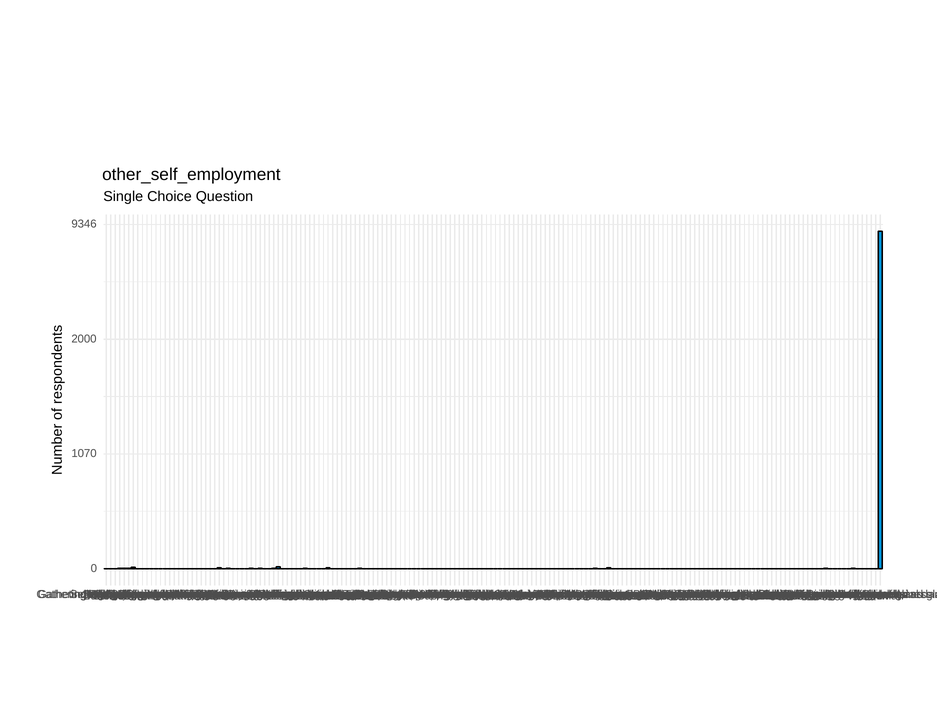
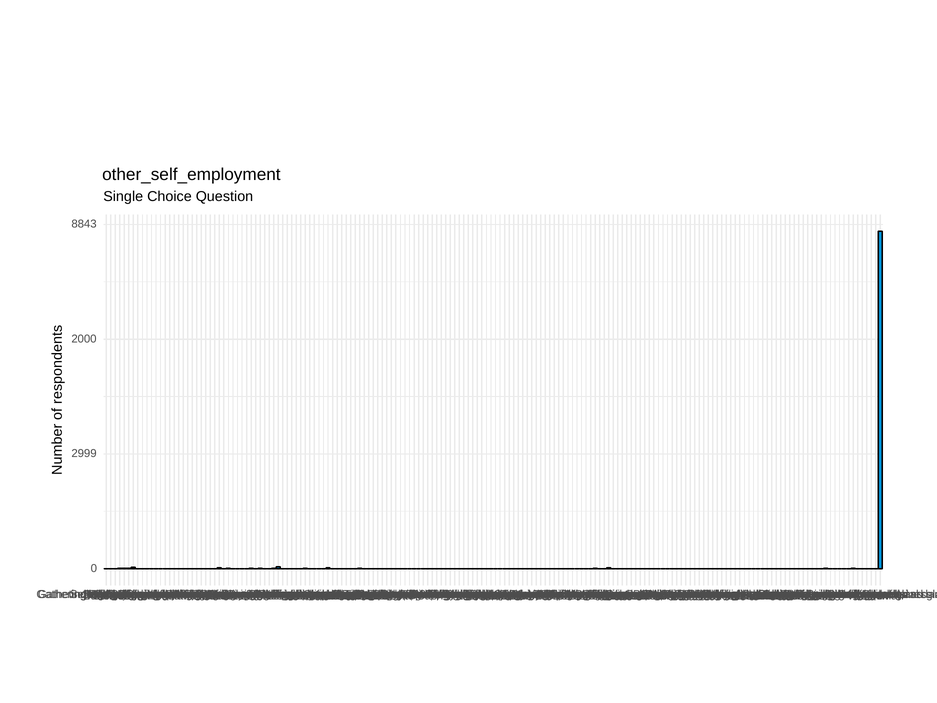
9346: 9346 -> 8843 (84, 224)
1070: 1070 -> 2999 (84, 453)
